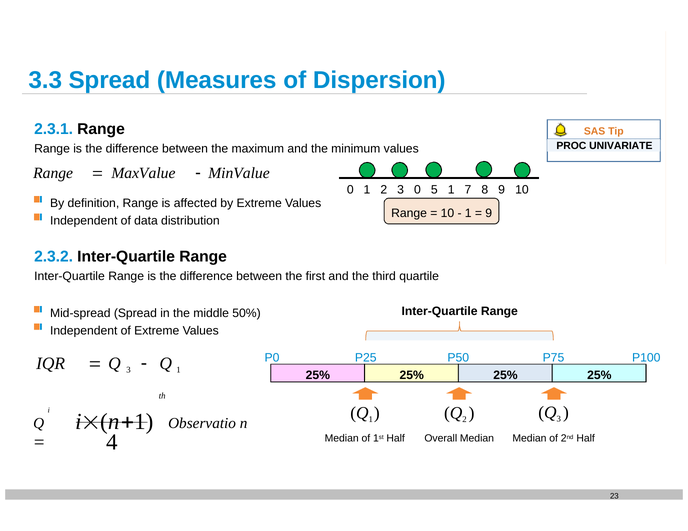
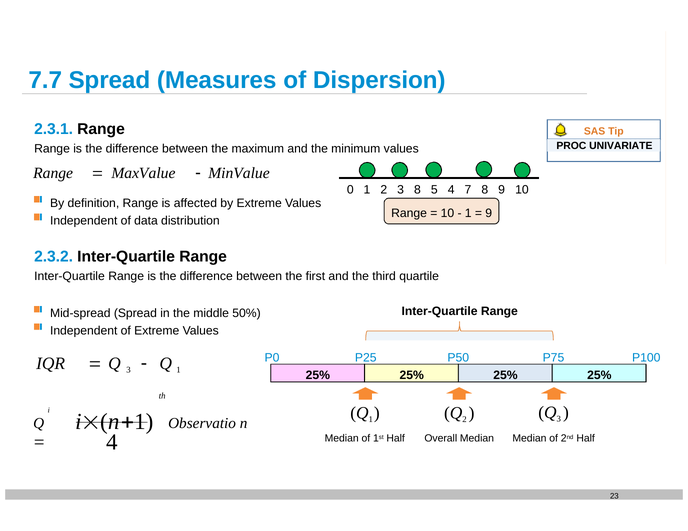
3.3: 3.3 -> 7.7 (45, 80)
3 0: 0 -> 8 (417, 190)
5 1: 1 -> 4 (451, 190)
